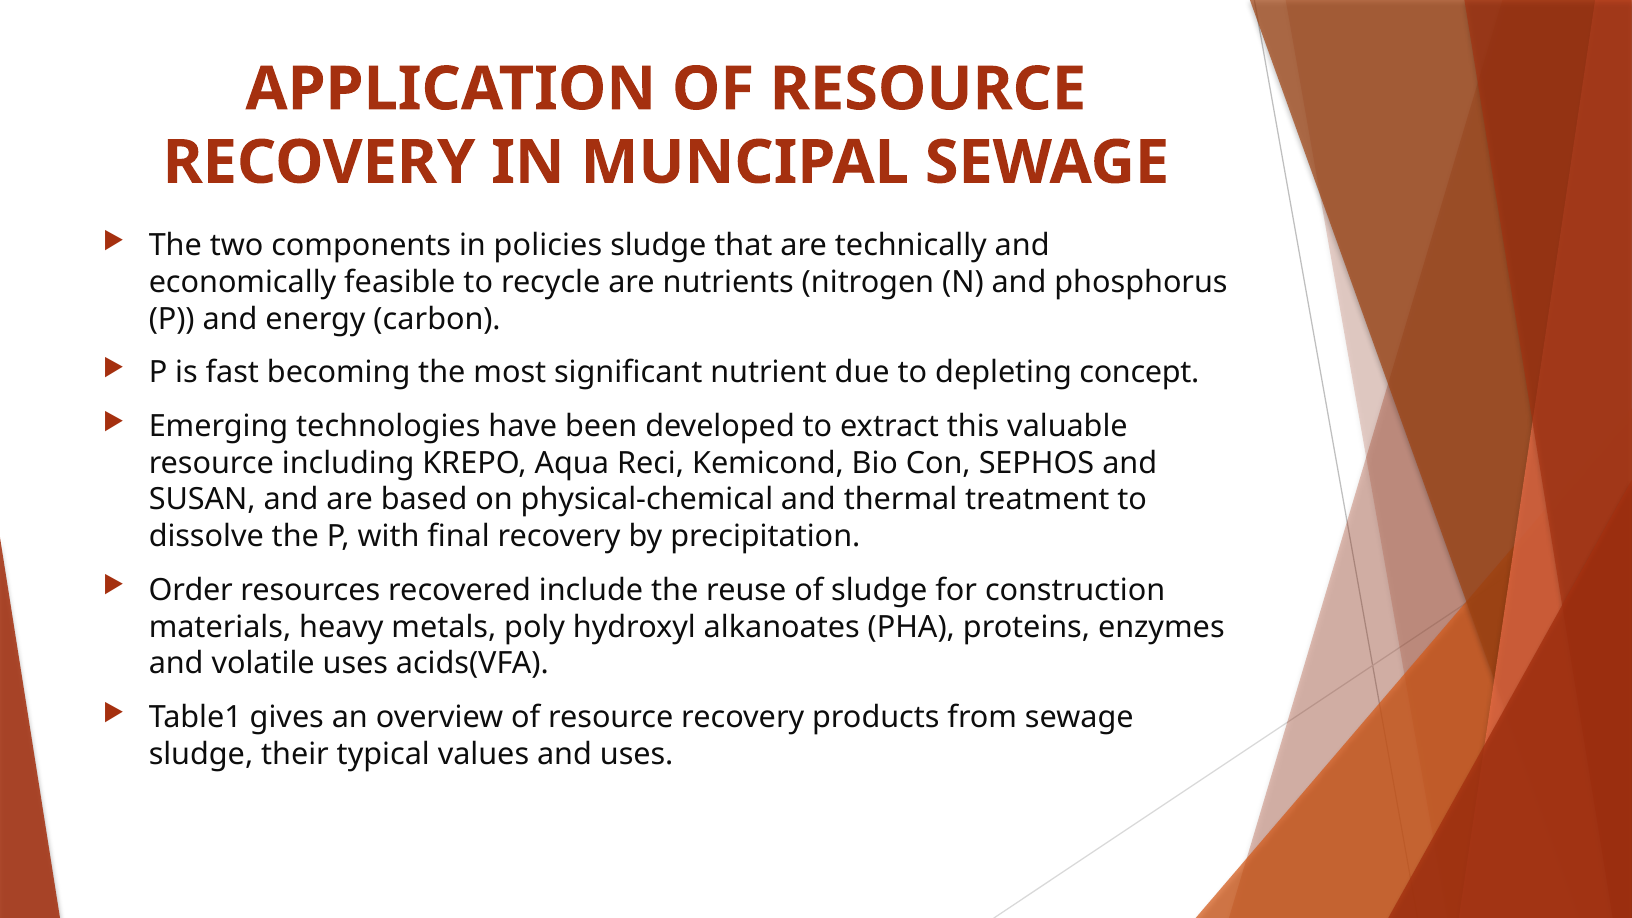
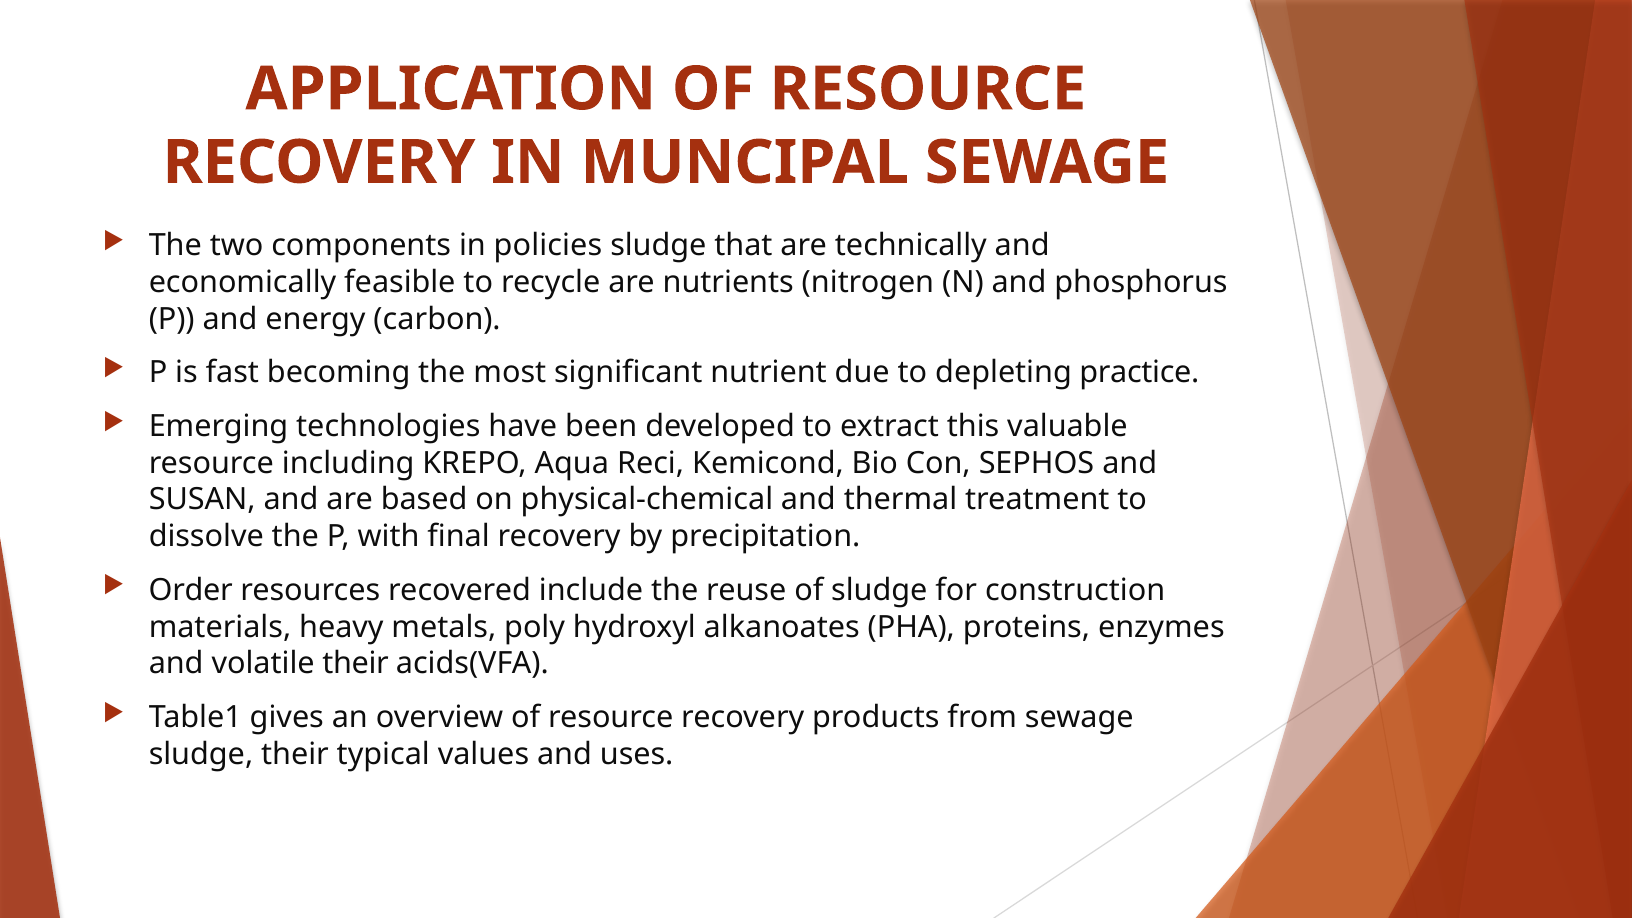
concept: concept -> practice (1139, 373)
volatile uses: uses -> their (356, 664)
